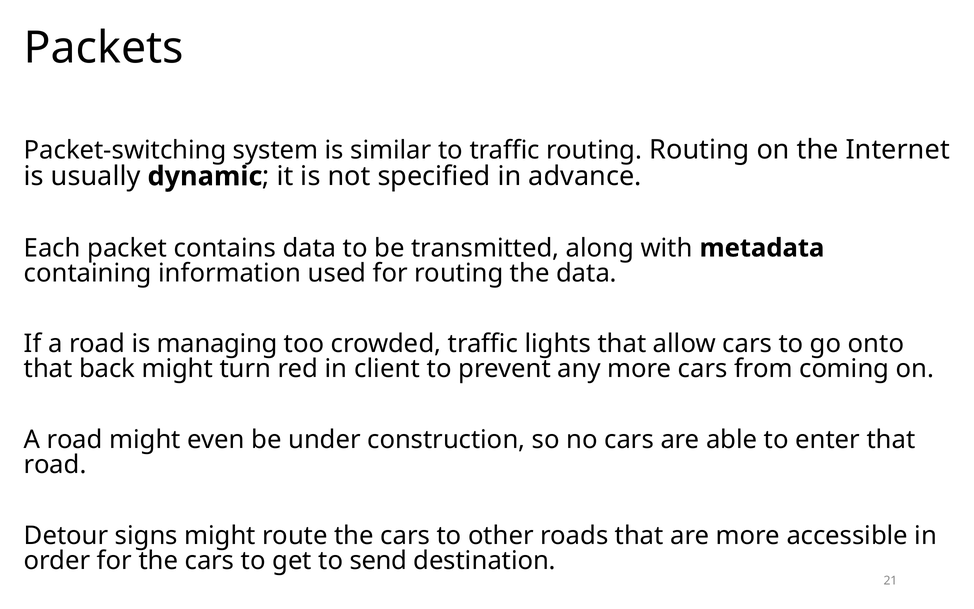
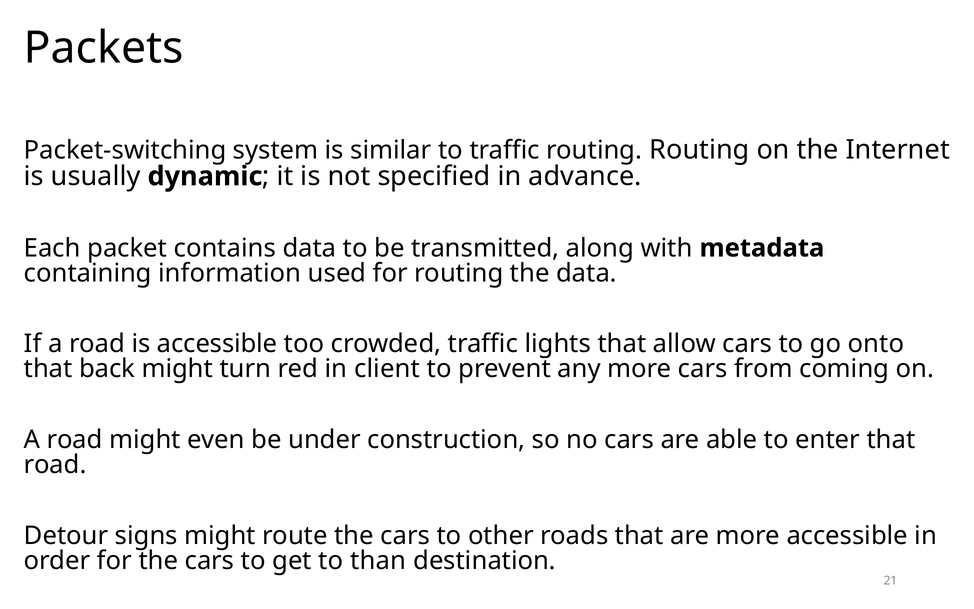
is managing: managing -> accessible (217, 344)
send: send -> than (378, 561)
